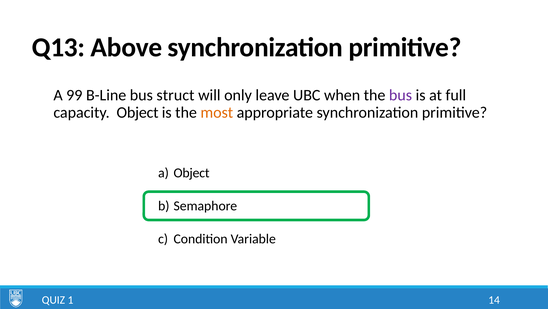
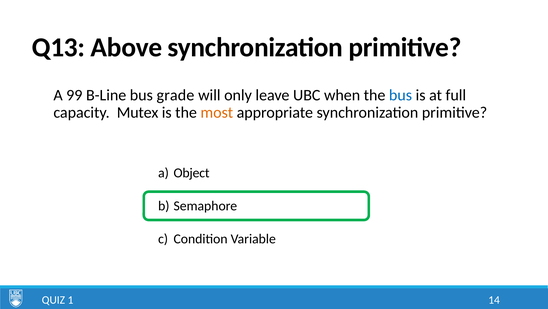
struct: struct -> grade (175, 95)
bus colour: purple -> blue (400, 95)
capacity Object: Object -> Mutex (138, 112)
